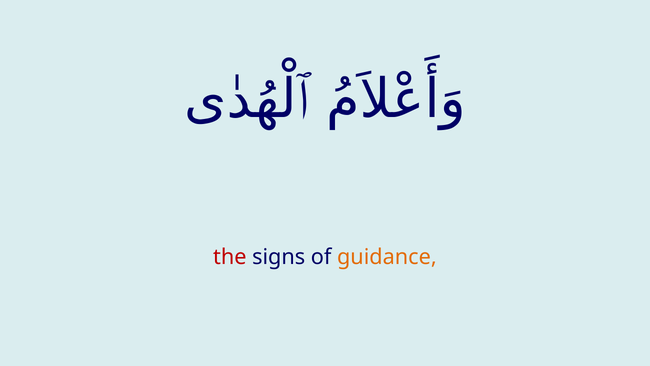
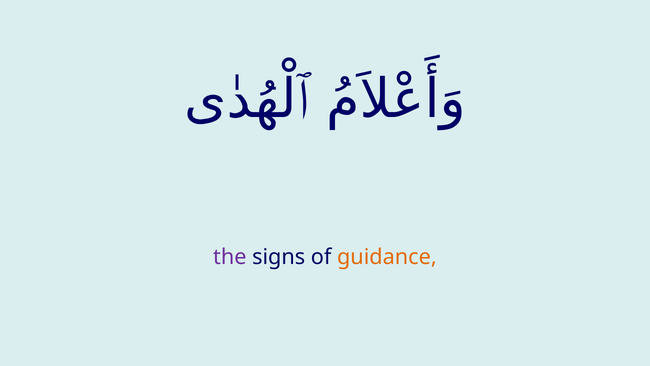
the colour: red -> purple (230, 257)
